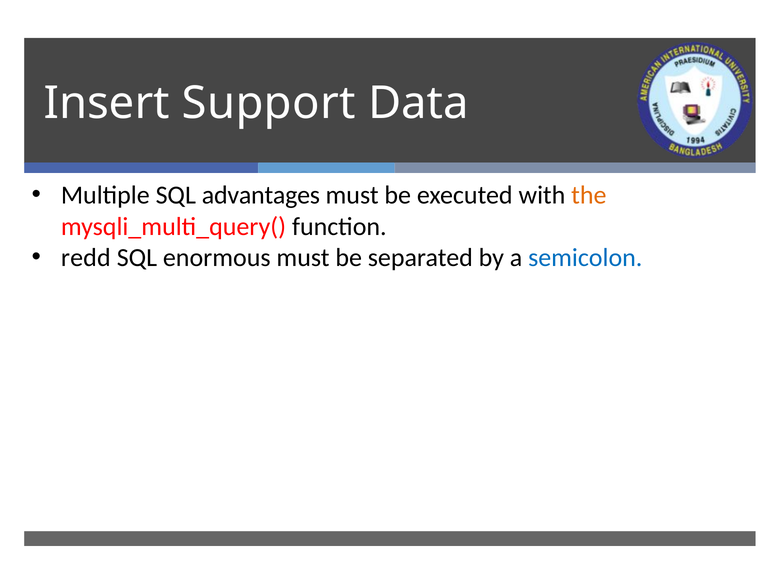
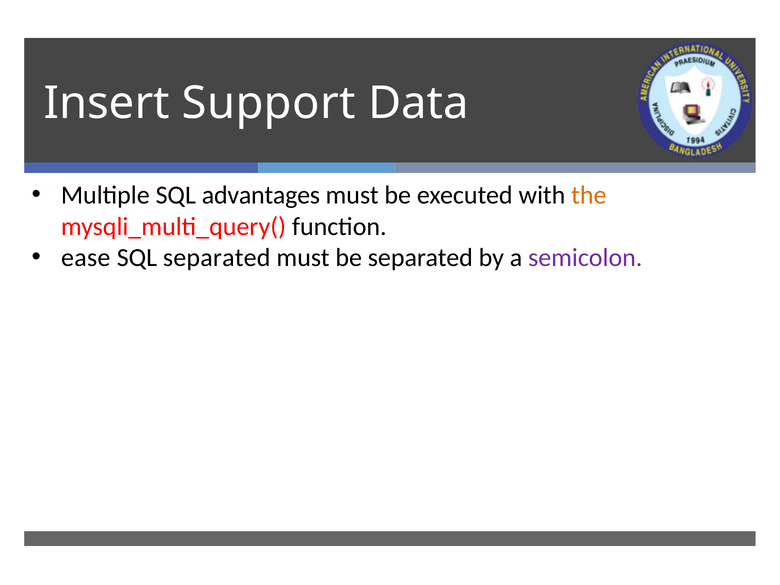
redd: redd -> ease (86, 258)
SQL enormous: enormous -> separated (217, 258)
semicolon colour: blue -> purple (585, 258)
